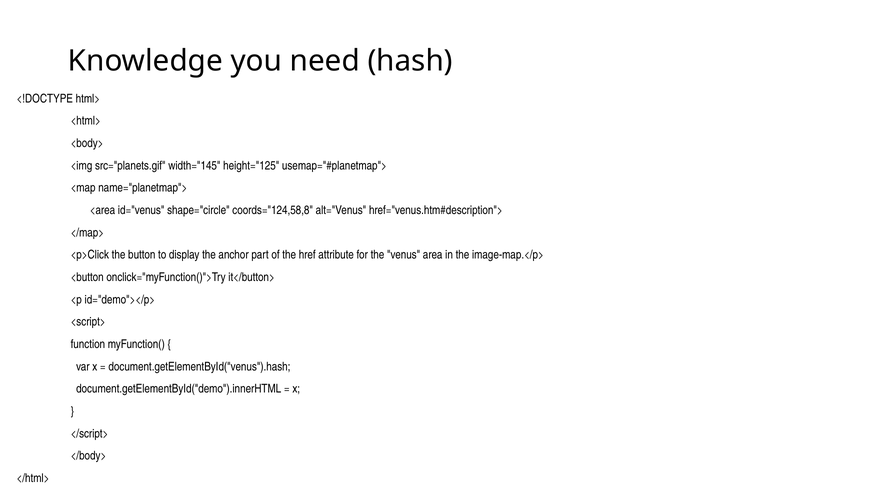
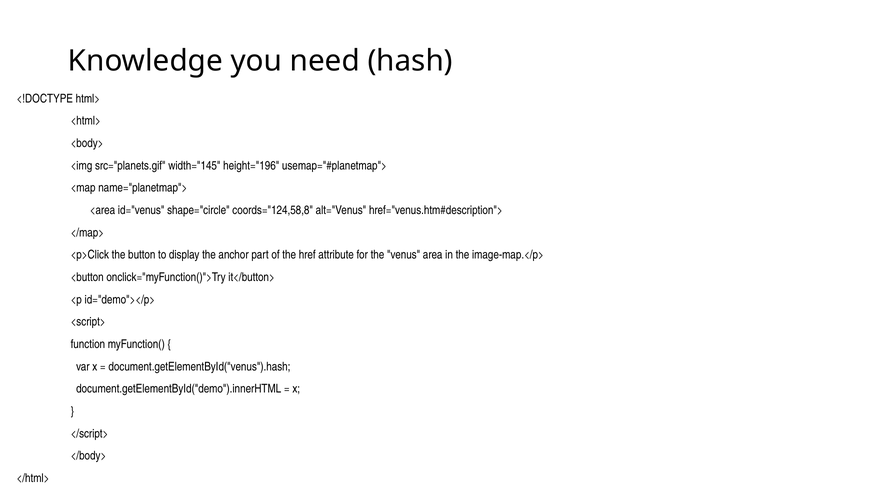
height="125: height="125 -> height="196 (251, 165)
